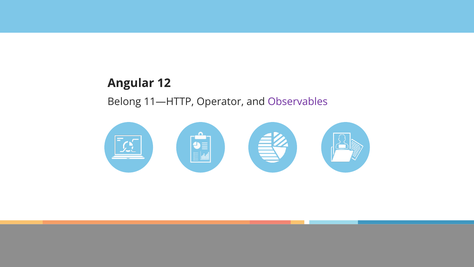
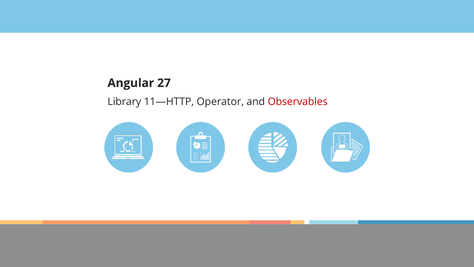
12: 12 -> 27 (164, 83)
Belong: Belong -> Library (124, 102)
Observables colour: purple -> red (298, 102)
